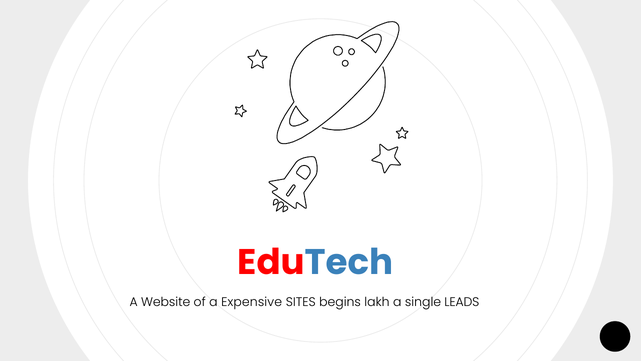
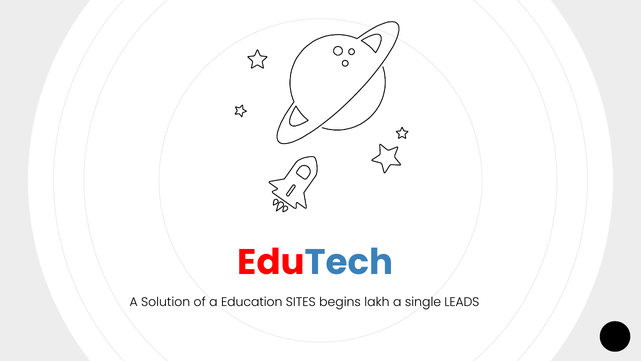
Website: Website -> Solution (166, 302)
Expensive: Expensive -> Education (252, 302)
